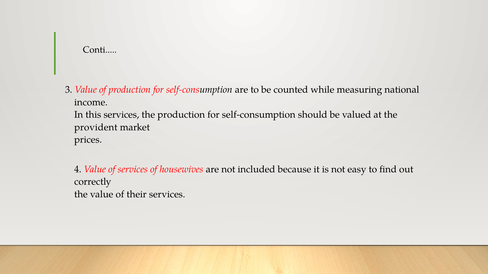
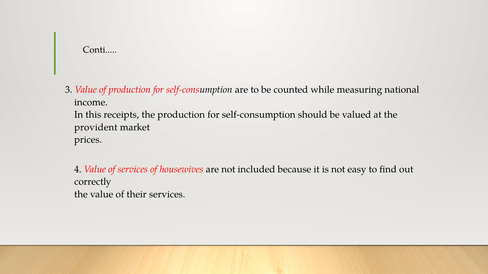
this services: services -> receipts (121, 115)
